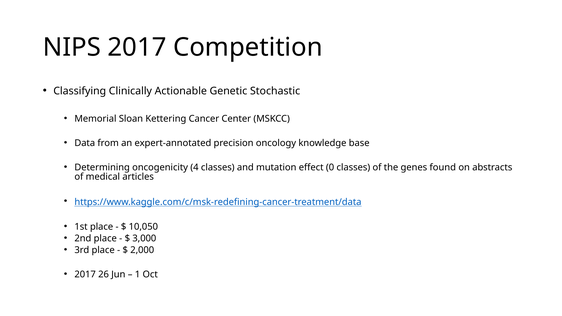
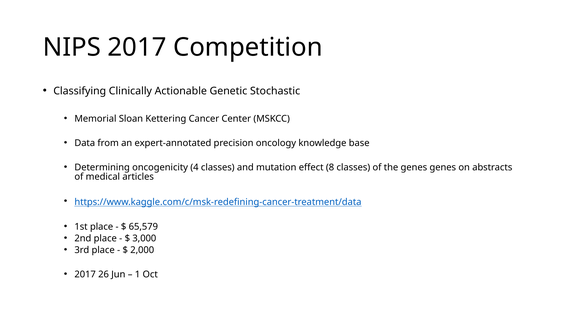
0: 0 -> 8 (330, 168)
genes found: found -> genes (443, 168)
10,050: 10,050 -> 65,579 (143, 227)
